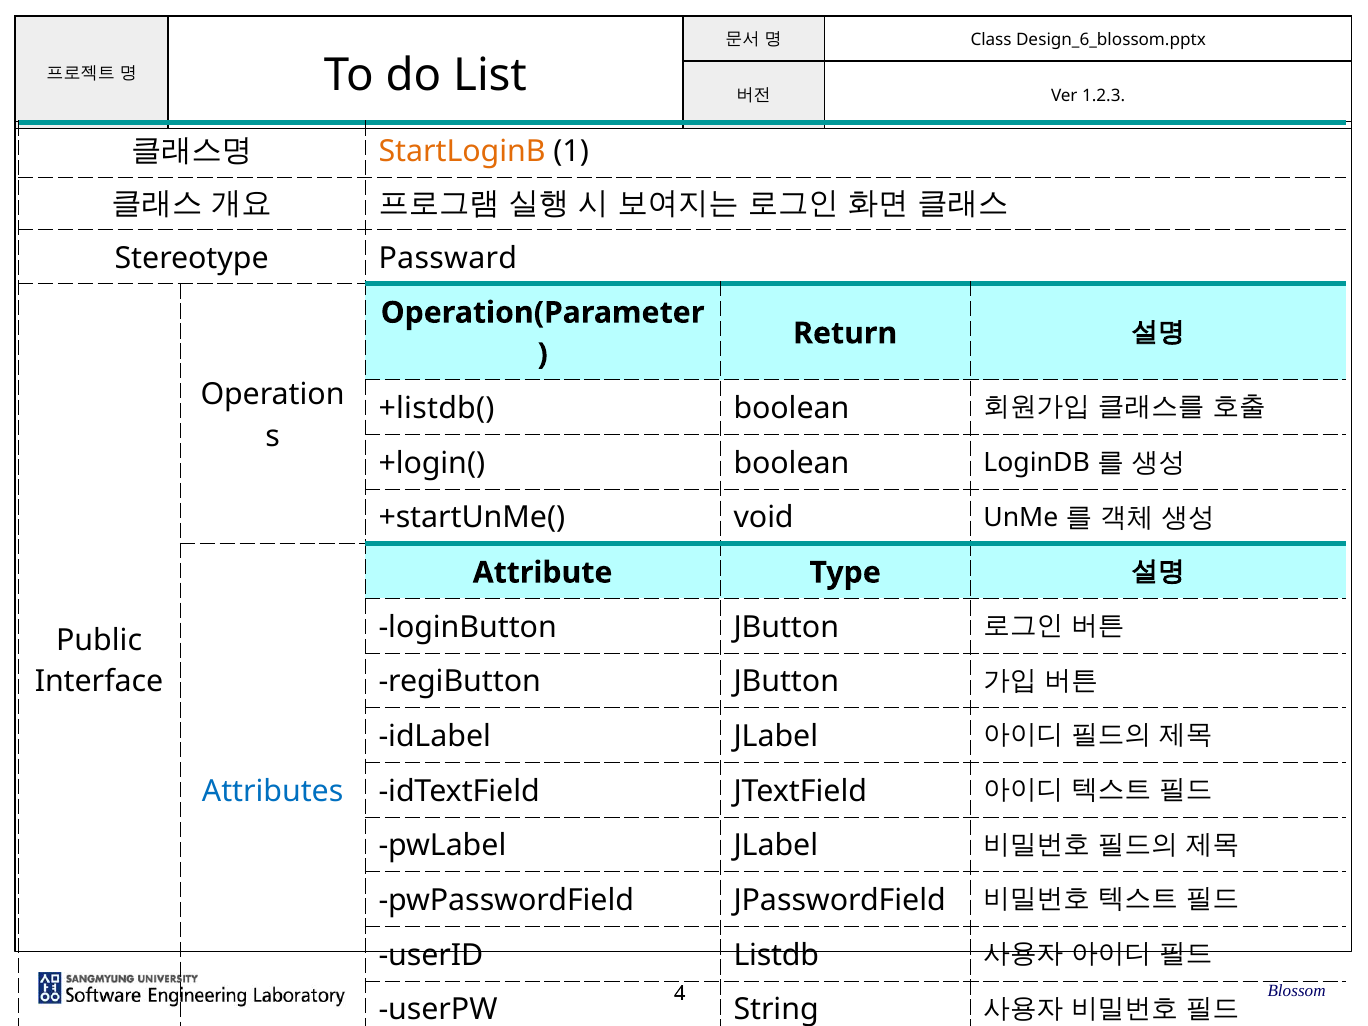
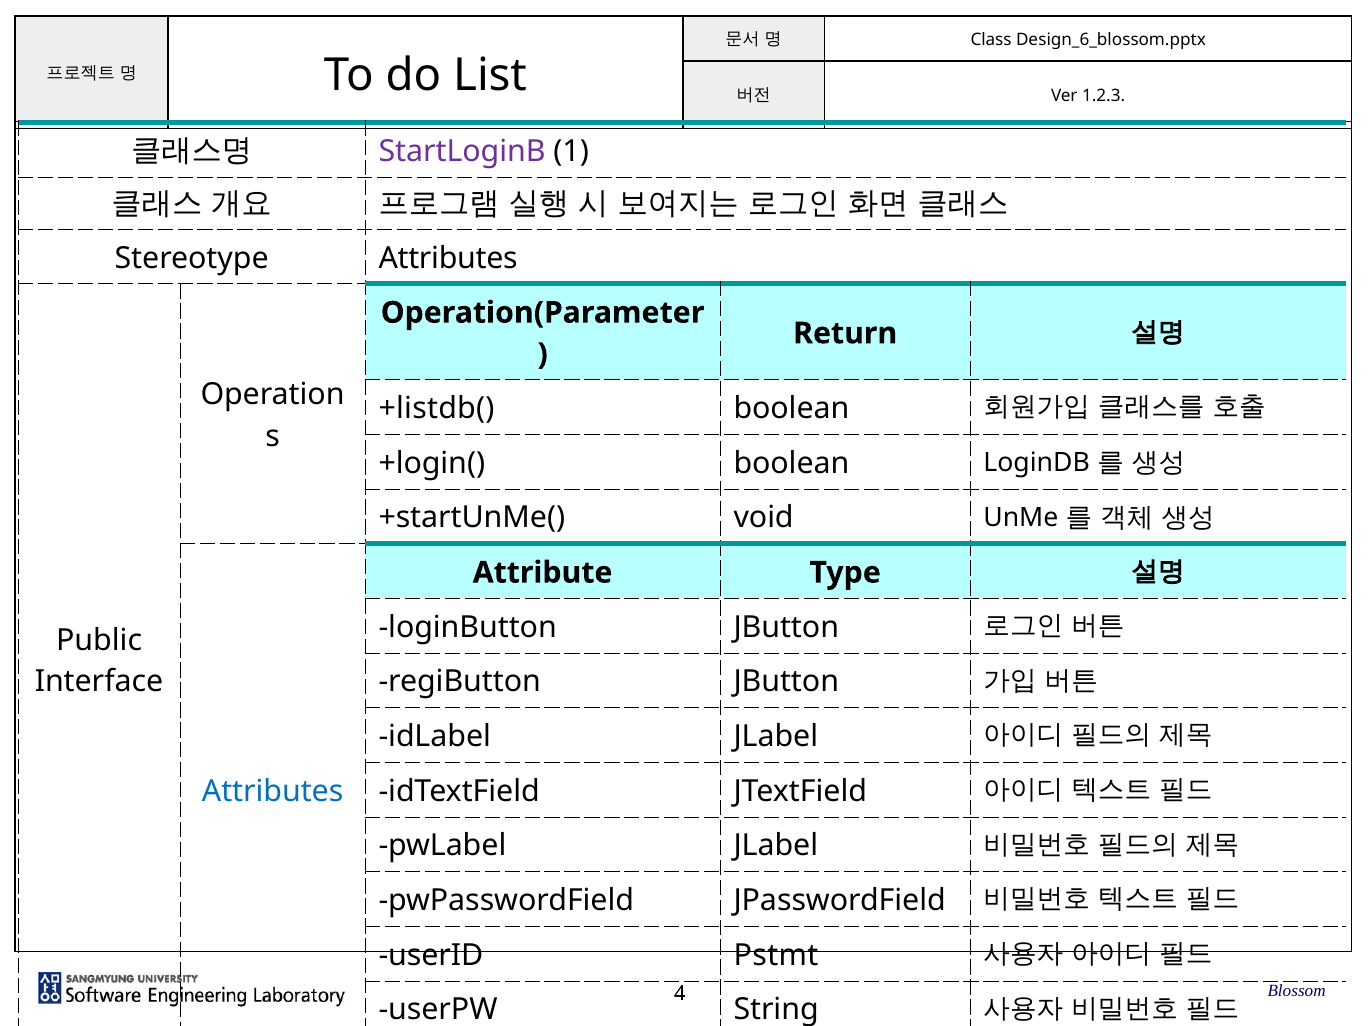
StartLoginB colour: orange -> purple (462, 152)
Stereotype Passward: Passward -> Attributes (448, 258)
Listdb: Listdb -> Pstmt (776, 955)
